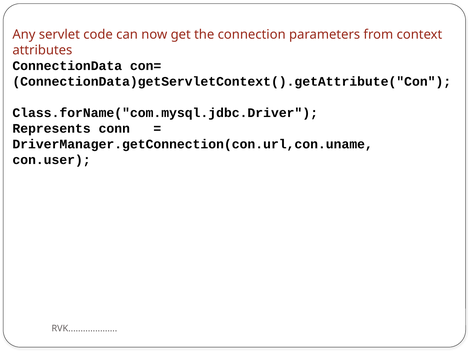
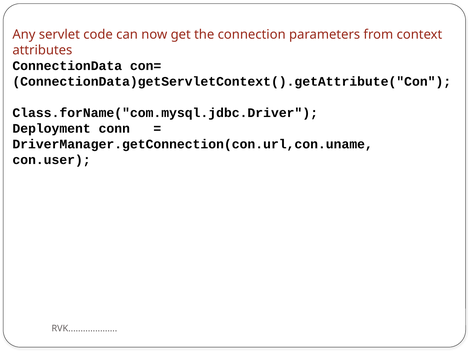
Represents: Represents -> Deployment (52, 128)
